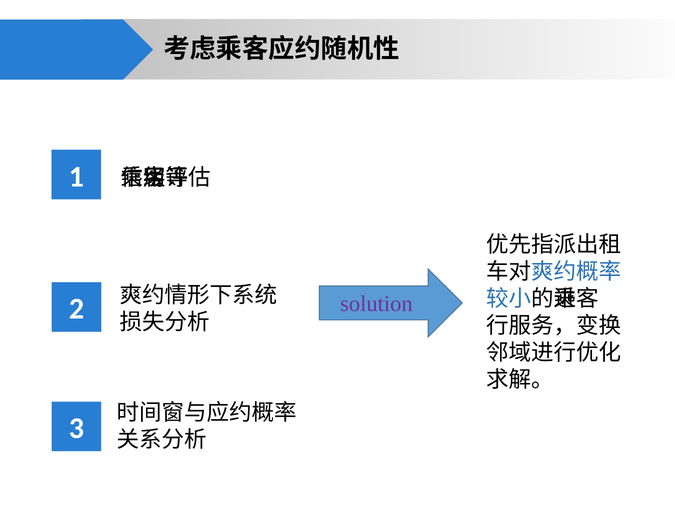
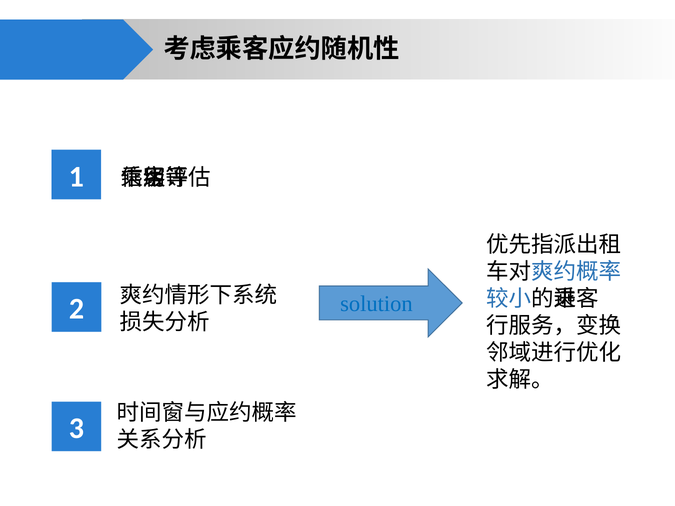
solution colour: purple -> blue (376, 304)
